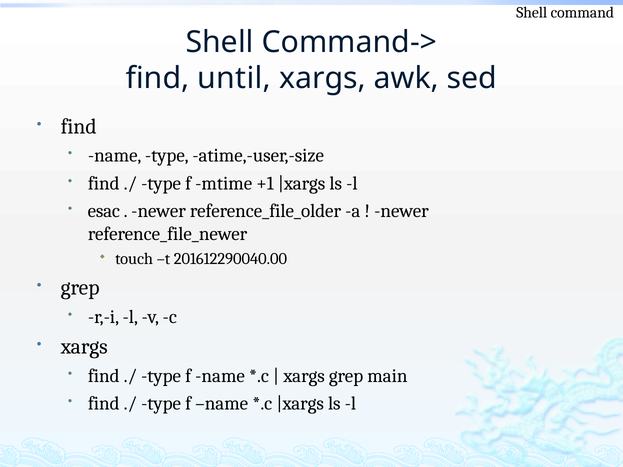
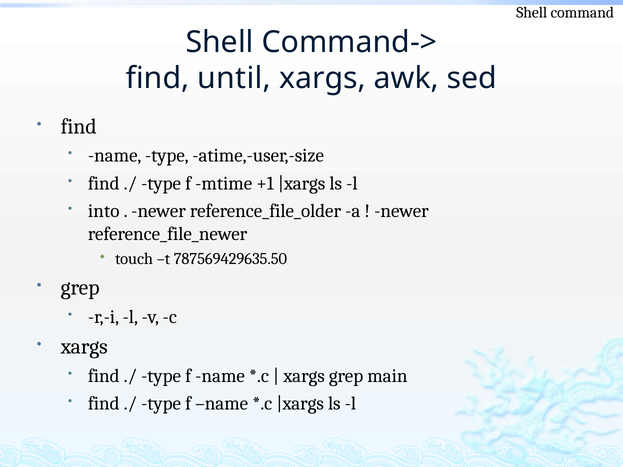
esac: esac -> into (104, 211)
201612290040.00: 201612290040.00 -> 787569429635.50 (230, 259)
